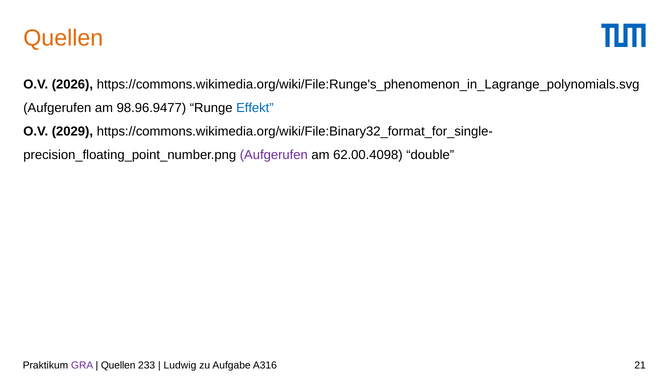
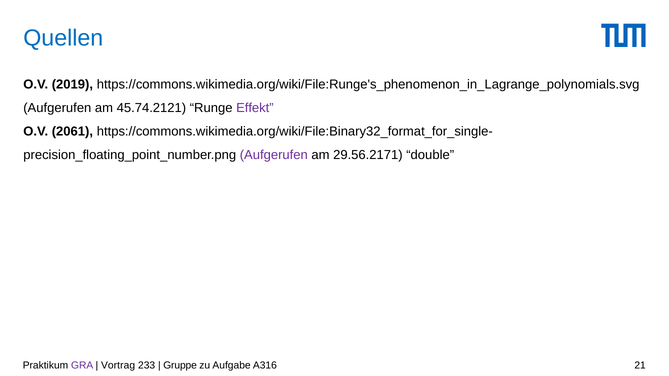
Quellen colour: orange -> blue (63, 38)
2026: 2026 -> 2019 (72, 85)
98.96.9477: 98.96.9477 -> 45.74.2121 (151, 108)
Effekt colour: blue -> purple (255, 108)
2029: 2029 -> 2061 (72, 131)
62.00.4098: 62.00.4098 -> 29.56.2171 (368, 155)
Quellen: Quellen -> Vortrag (118, 366)
Ludwig: Ludwig -> Gruppe (180, 366)
